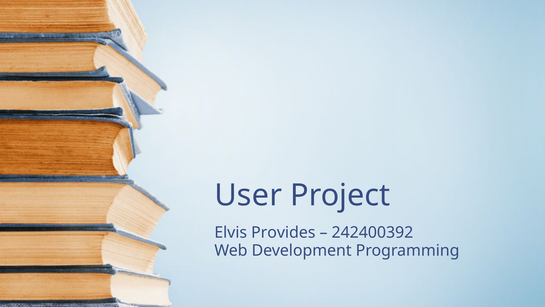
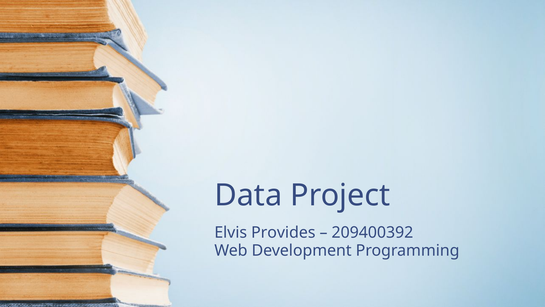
User: User -> Data (248, 195)
242400392: 242400392 -> 209400392 (372, 232)
